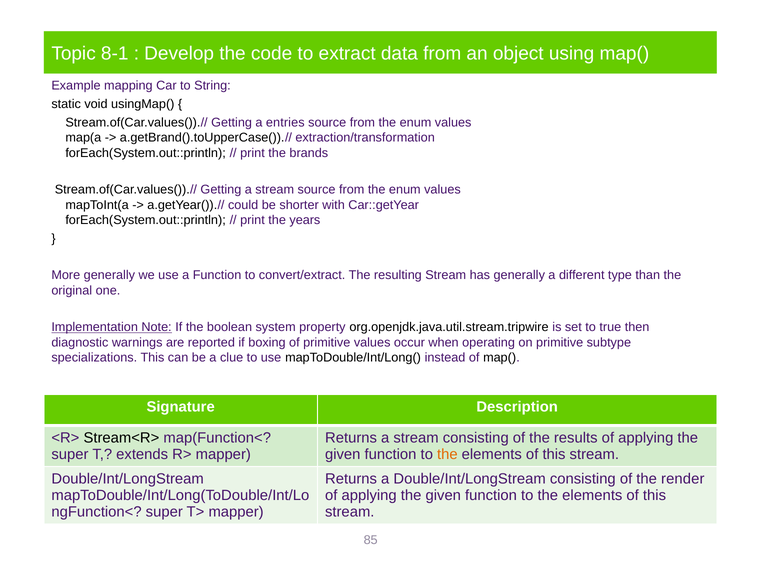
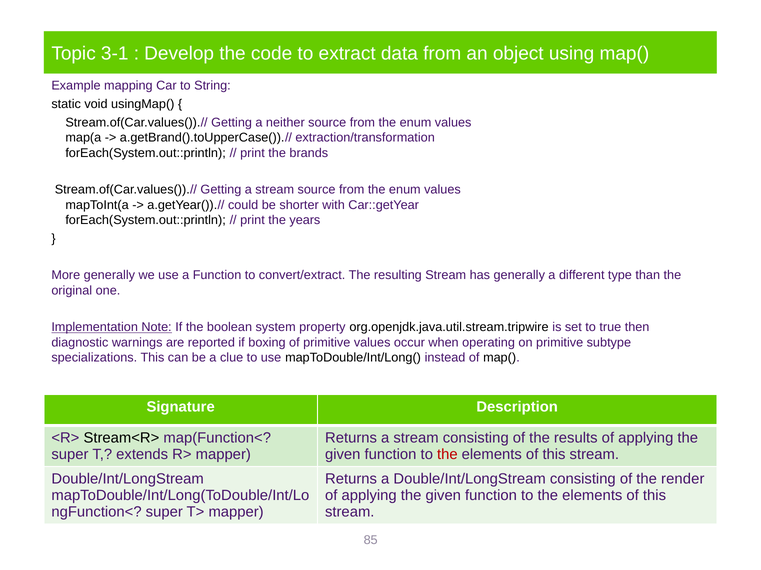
8-1: 8-1 -> 3-1 (115, 54)
entries: entries -> neither (285, 123)
the colour: orange -> red (447, 455)
